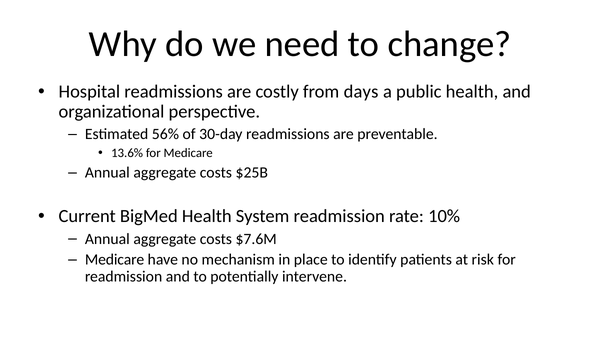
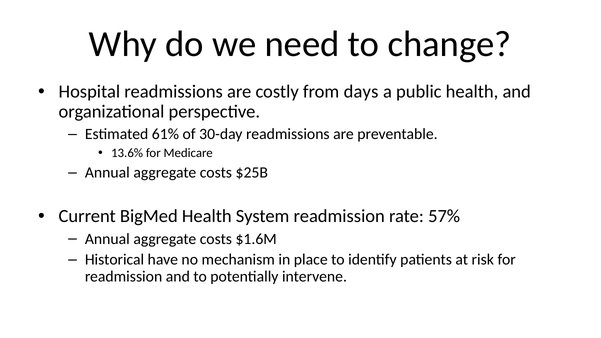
56%: 56% -> 61% (165, 134)
10%: 10% -> 57% (444, 216)
$7.6M: $7.6M -> $1.6M (256, 239)
Medicare: Medicare -> Historical (115, 260)
